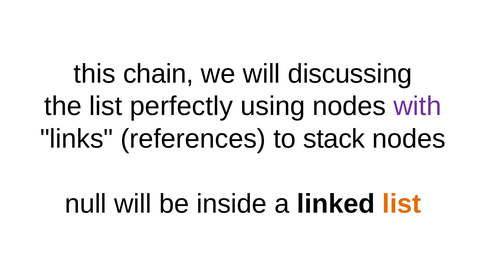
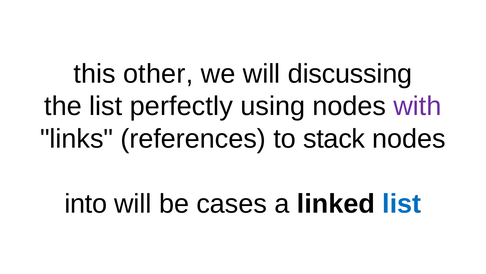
chain: chain -> other (158, 74)
null: null -> into (86, 203)
inside: inside -> cases (232, 203)
list colour: orange -> blue (402, 203)
